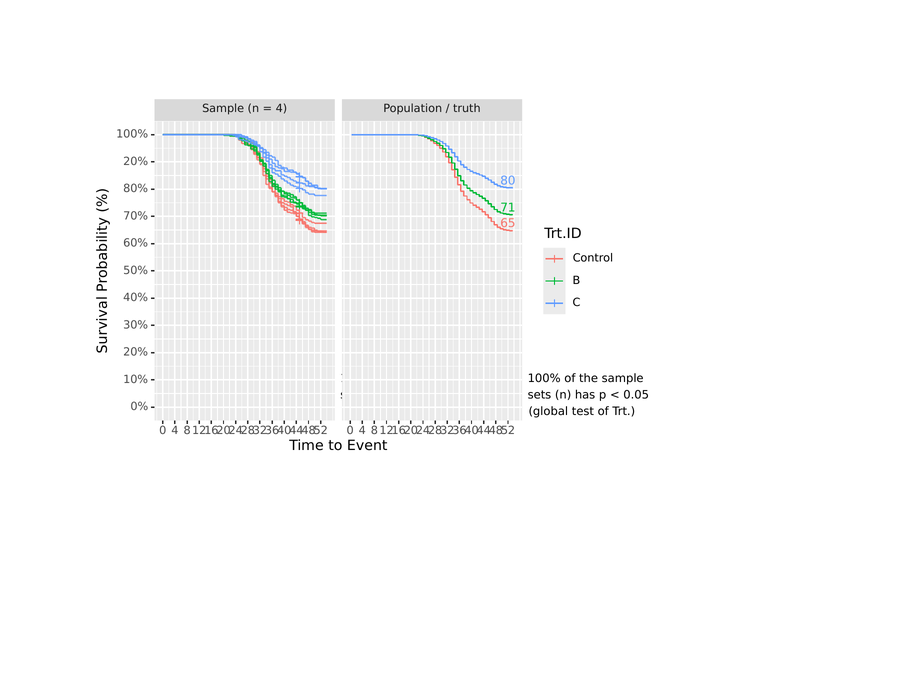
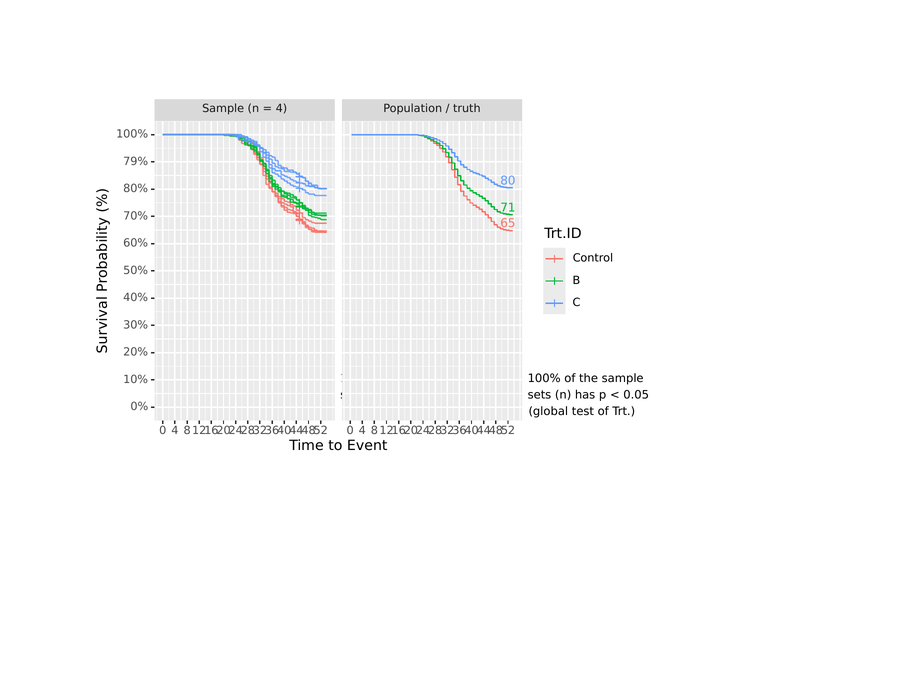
20%: 20% -> 79% (136, 162)
